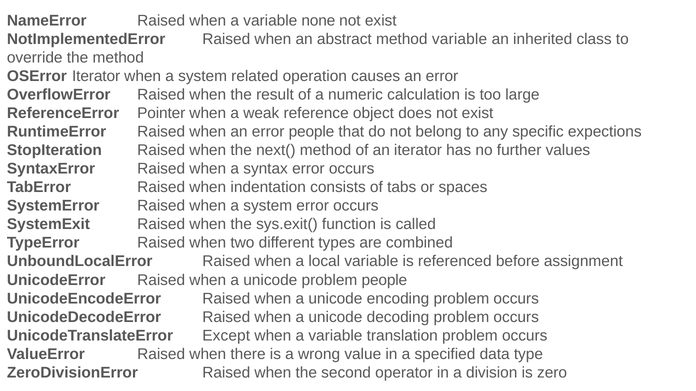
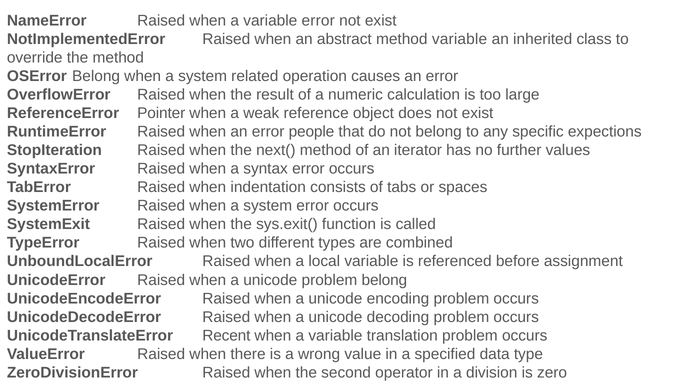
variable none: none -> error (318, 21)
OSError Iterator: Iterator -> Belong (96, 76)
problem people: people -> belong (384, 280)
Except: Except -> Recent (226, 336)
